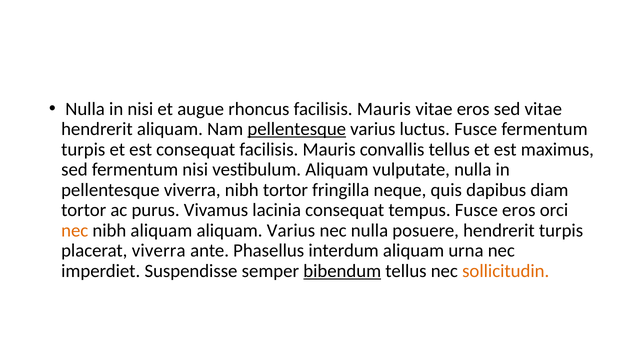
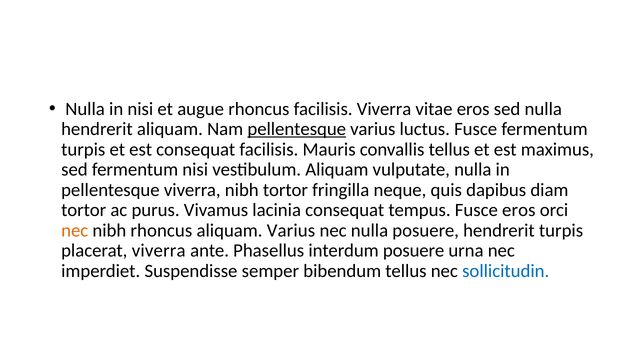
rhoncus facilisis Mauris: Mauris -> Viverra (384, 109)
sed vitae: vitae -> nulla (543, 109)
nibh aliquam: aliquam -> rhoncus (161, 231)
interdum aliquam: aliquam -> posuere (414, 251)
bibendum underline: present -> none (342, 271)
sollicitudin colour: orange -> blue (506, 271)
